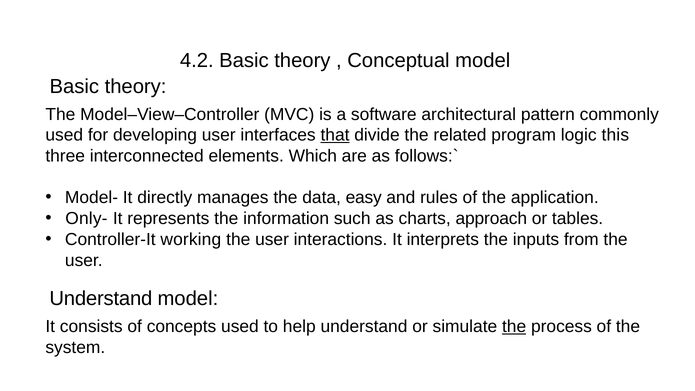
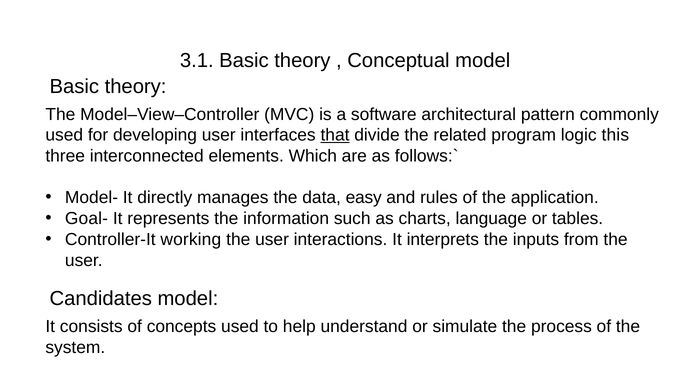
4.2: 4.2 -> 3.1 (197, 61)
Only-: Only- -> Goal- (86, 219)
approach: approach -> language (491, 219)
Understand: Understand -> Candidates (101, 299)
the underline: present -> none (514, 327)
